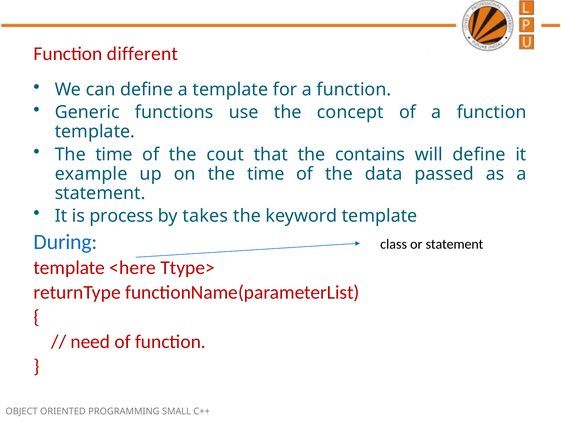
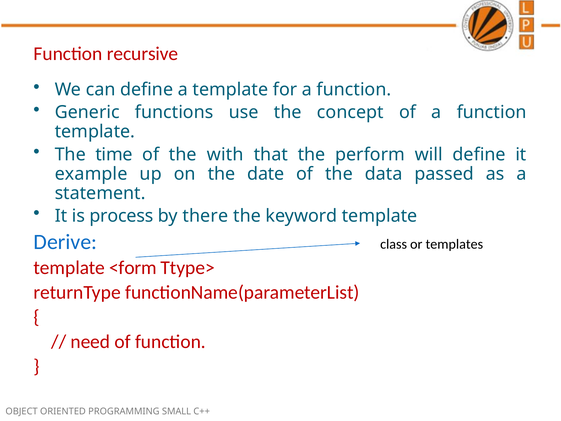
different: different -> recursive (143, 54)
cout: cout -> with (225, 154)
contains: contains -> perform (370, 154)
on the time: time -> date (266, 174)
takes: takes -> there (205, 216)
During: During -> Derive (65, 242)
or statement: statement -> templates (454, 244)
<here: <here -> <form (133, 268)
